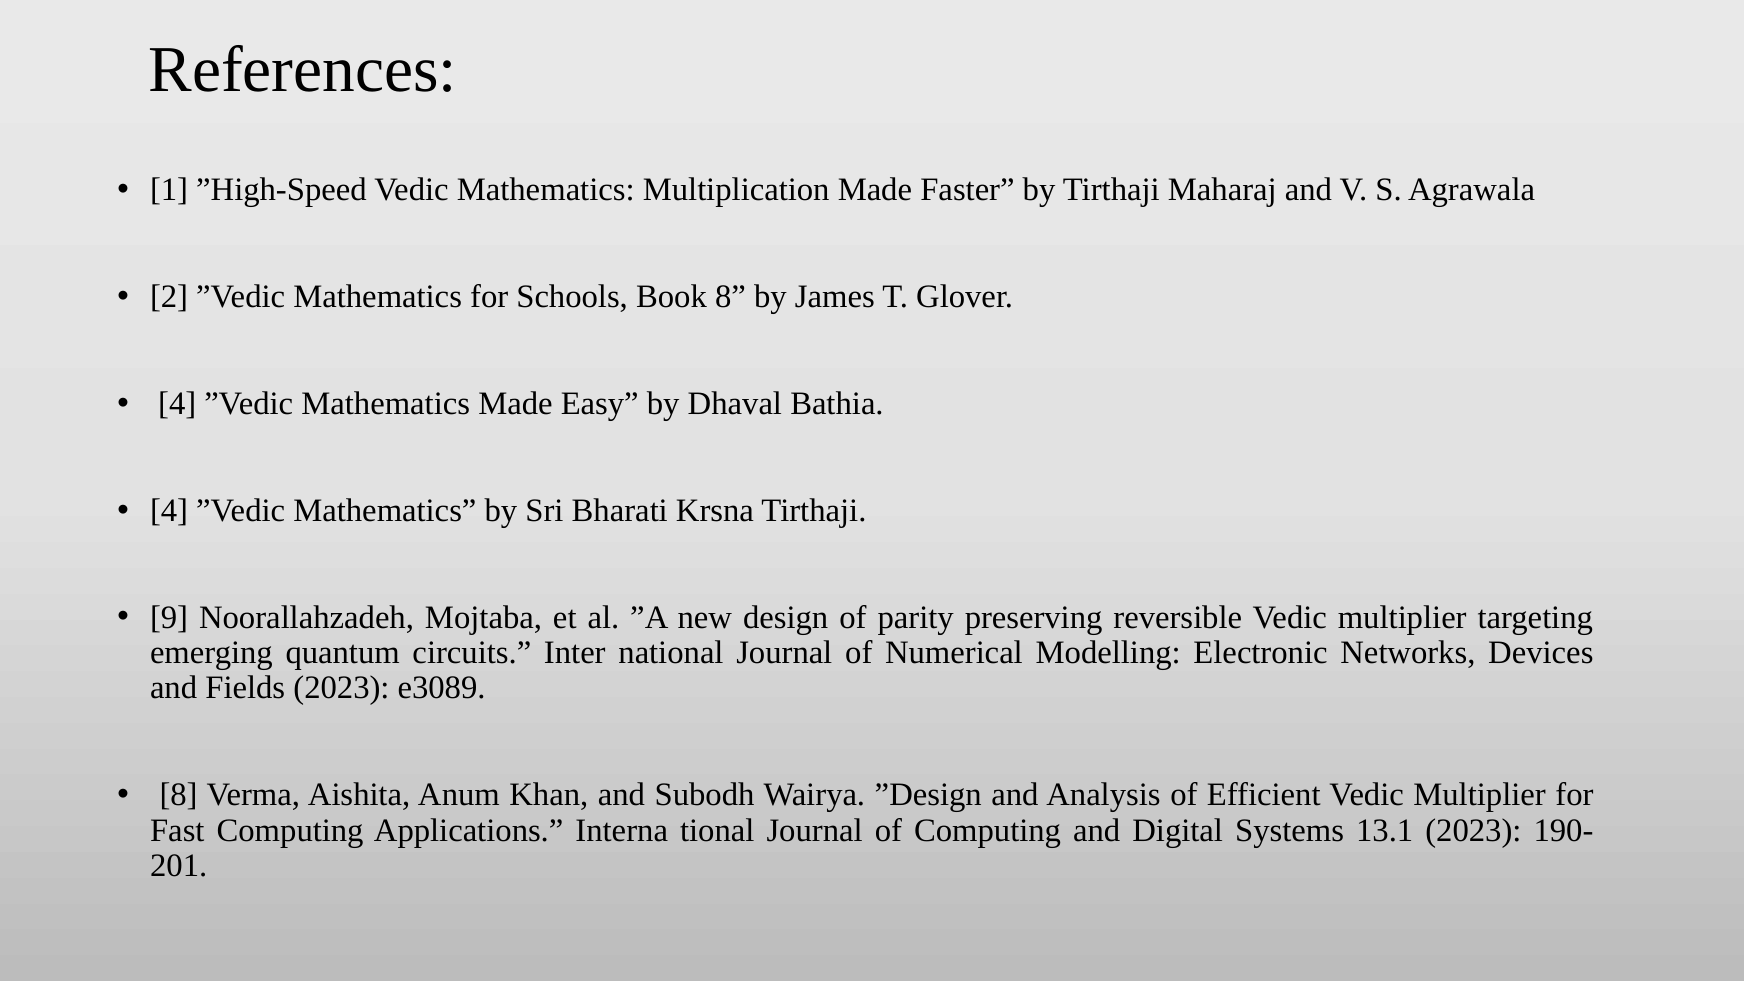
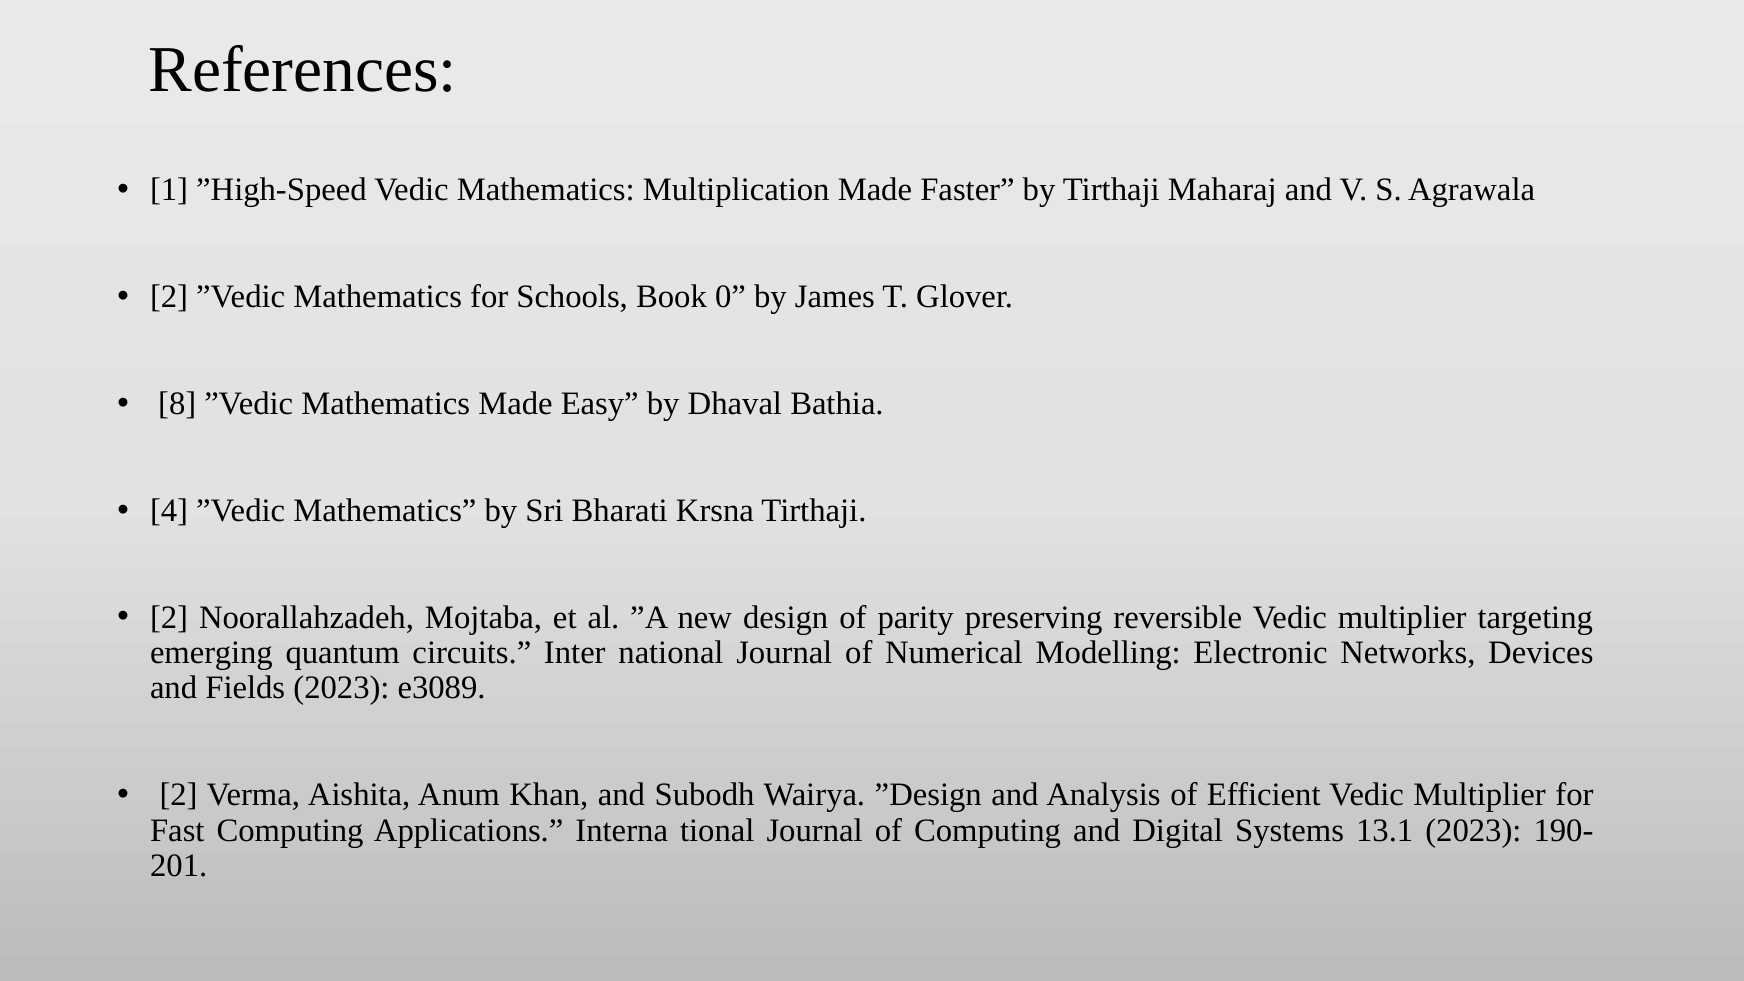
Book 8: 8 -> 0 (731, 297)
4: 4 -> 8 (177, 403)
9: 9 -> 2 (169, 617)
8: 8 -> 2 (179, 795)
